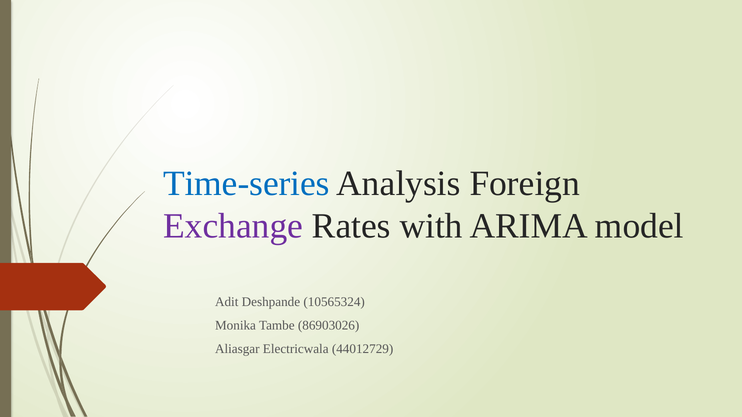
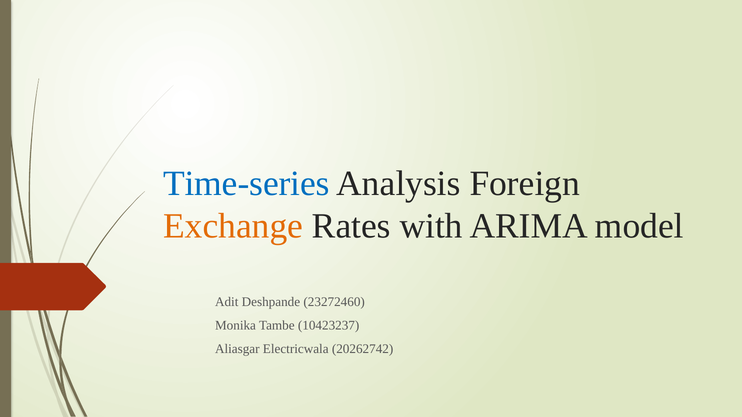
Exchange colour: purple -> orange (233, 226)
10565324: 10565324 -> 23272460 (334, 302)
86903026: 86903026 -> 10423237 (329, 326)
44012729: 44012729 -> 20262742 (363, 349)
